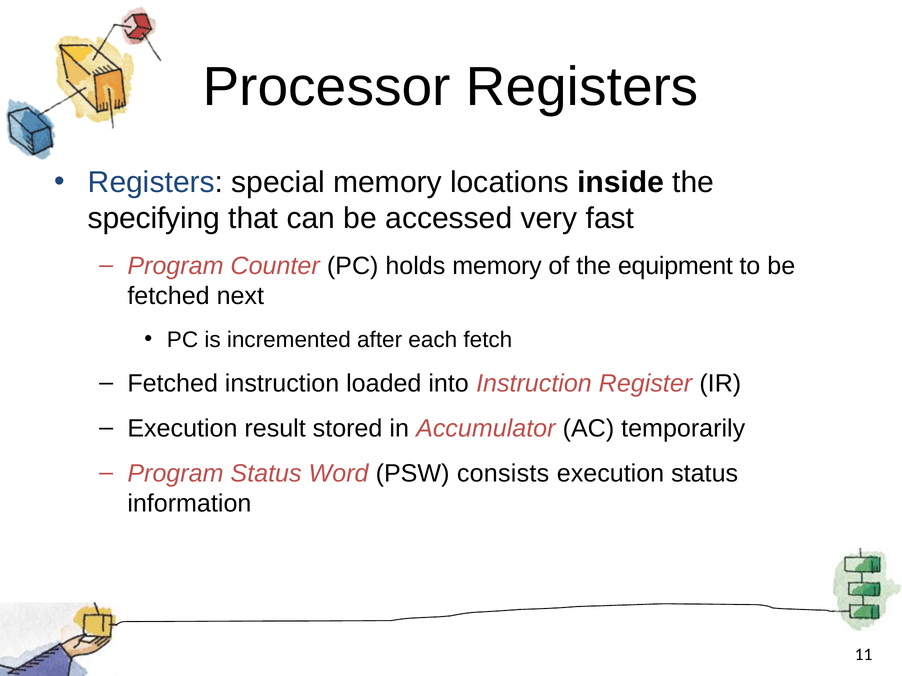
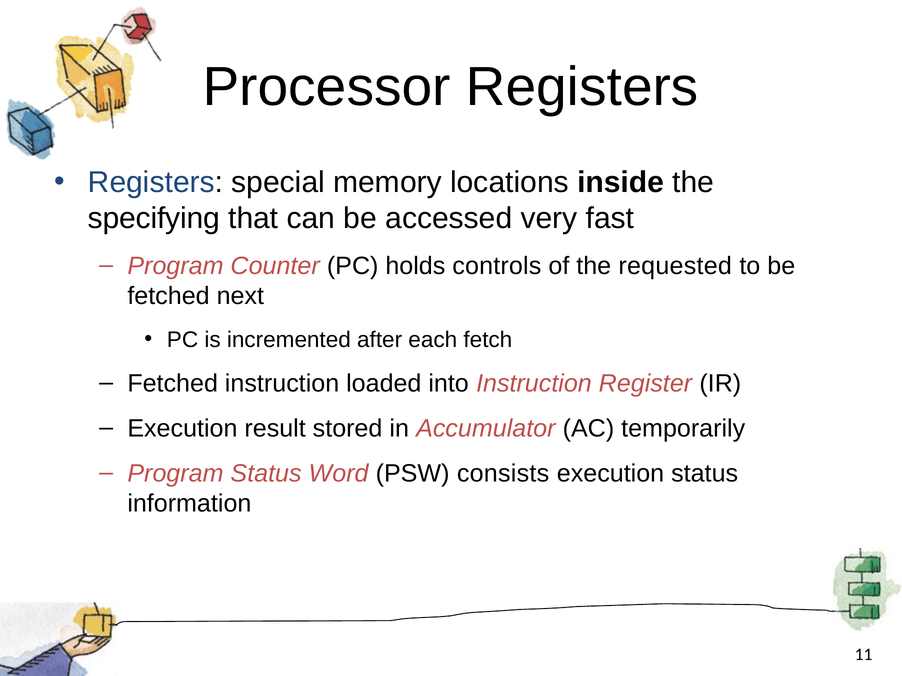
holds memory: memory -> controls (497, 266)
equipment: equipment -> requested (675, 266)
